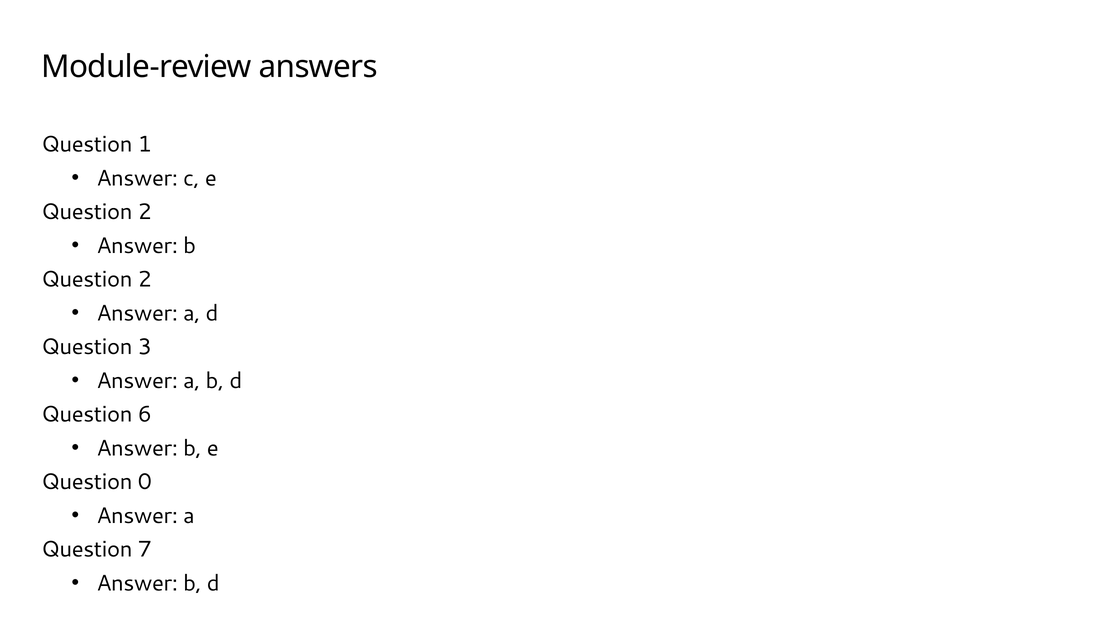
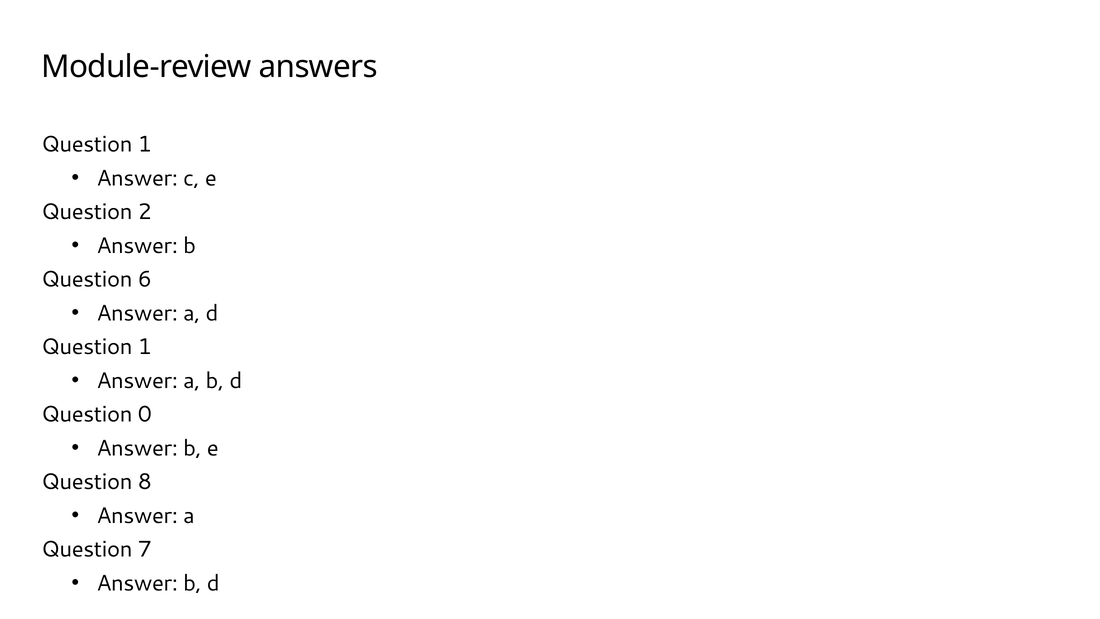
2: 2 -> 6 (145, 279)
3: 3 -> 1 (145, 347)
6: 6 -> 0 (145, 414)
0: 0 -> 8 (145, 482)
